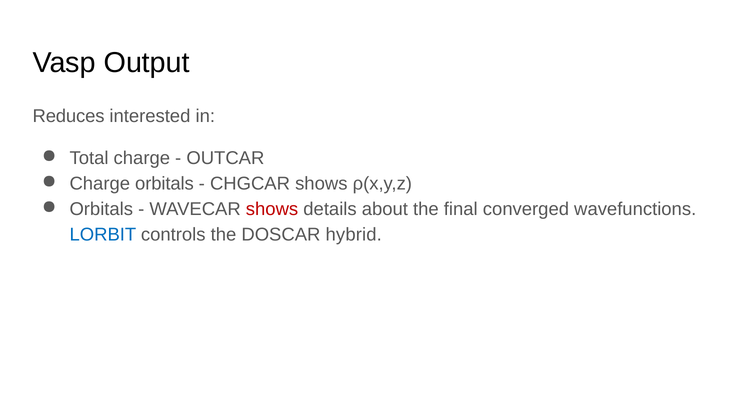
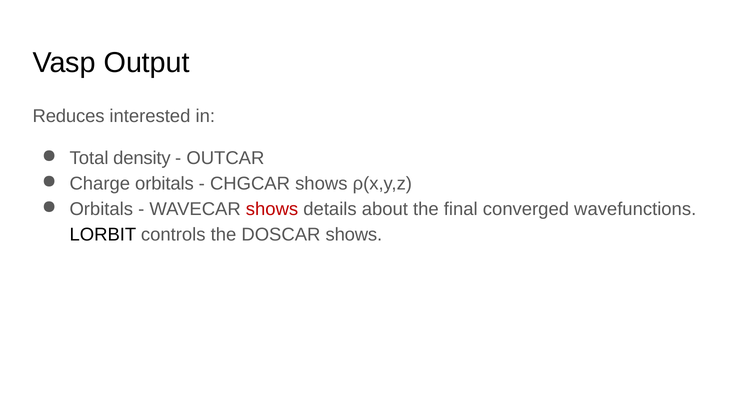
Total charge: charge -> density (142, 158)
LORBIT colour: blue -> black (103, 235)
DOSCAR hybrid: hybrid -> shows (354, 235)
